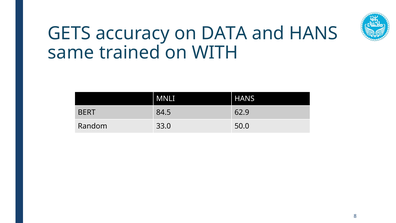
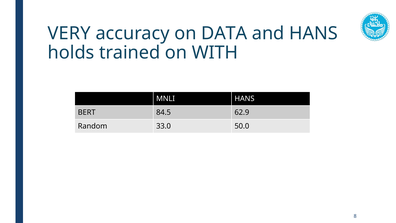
GETS: GETS -> VERY (69, 33)
same: same -> holds (71, 53)
